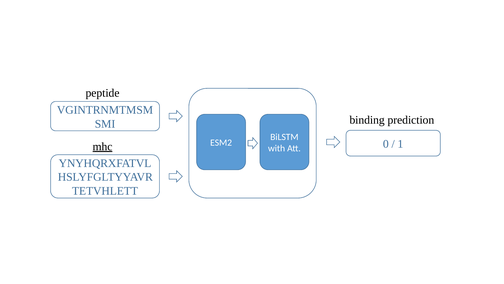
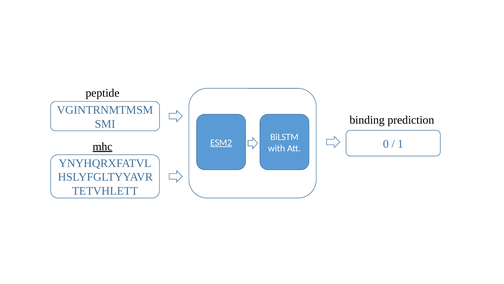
ESM2 underline: none -> present (221, 142)
